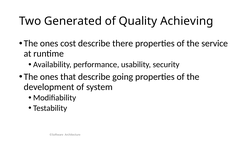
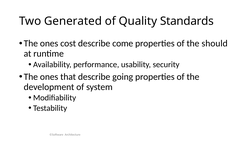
Achieving: Achieving -> Standards (187, 21)
there: there -> come (123, 43)
service: service -> should (215, 43)
